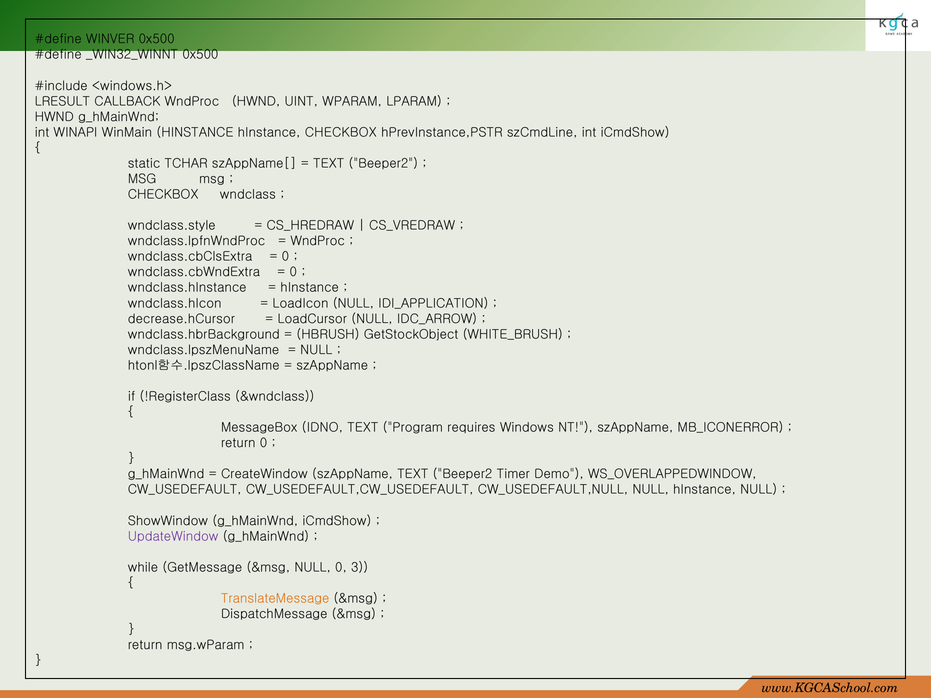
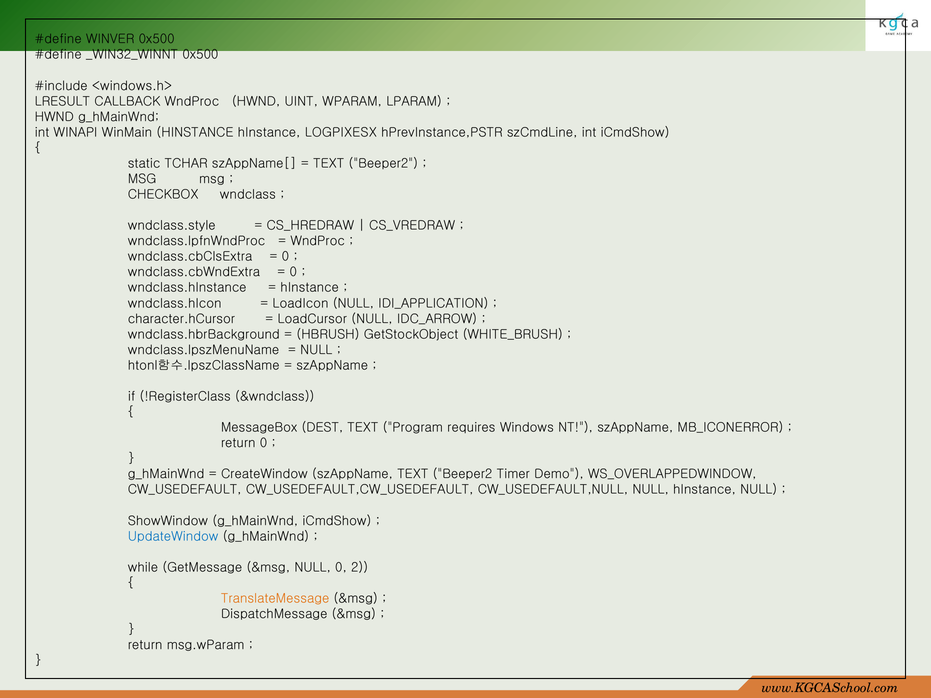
hInstance CHECKBOX: CHECKBOX -> LOGPIXESX (341, 132)
decrease.hCursor: decrease.hCursor -> character.hCursor (181, 319)
IDNO: IDNO -> DEST (322, 428)
UpdateWindow colour: purple -> blue (173, 536)
3: 3 -> 2 (360, 568)
